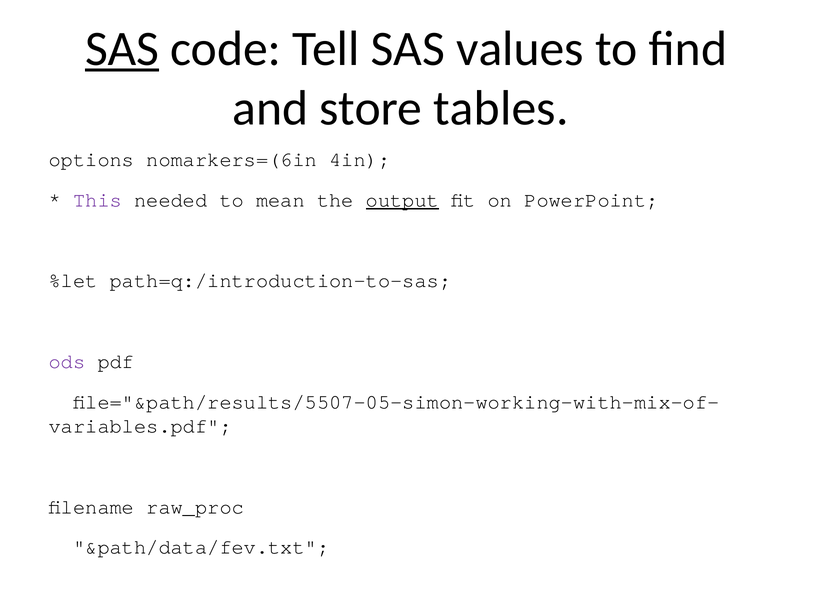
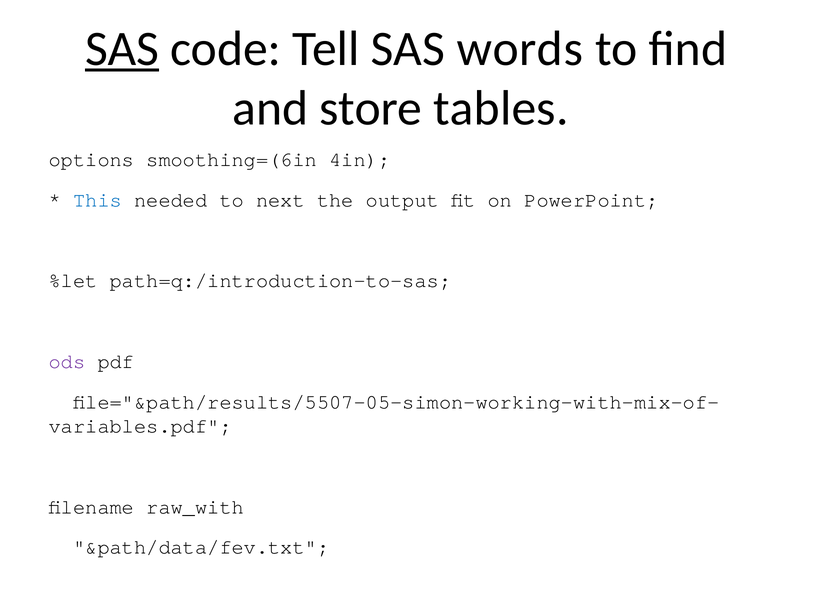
values: values -> words (520, 49)
nomarkers=(6in: nomarkers=(6in -> smoothing=(6in (232, 160)
This colour: purple -> blue (98, 200)
mean: mean -> next (280, 200)
output underline: present -> none (402, 200)
raw_proc: raw_proc -> raw_with (195, 507)
